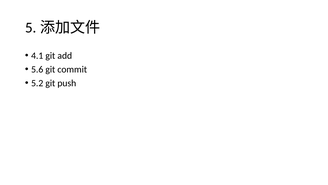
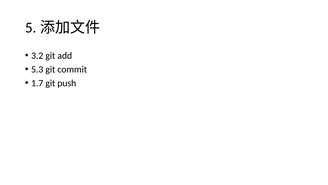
4.1: 4.1 -> 3.2 (37, 55)
5.6: 5.6 -> 5.3 (37, 69)
5.2: 5.2 -> 1.7 (37, 83)
